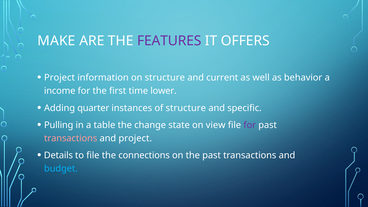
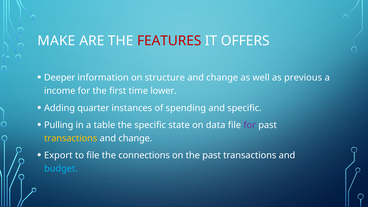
FEATURES colour: purple -> red (169, 41)
Project: Project -> Deeper (60, 78)
current: current -> change (222, 78)
behavior: behavior -> previous (303, 78)
of structure: structure -> spending (186, 108)
the change: change -> specific (150, 125)
view: view -> data (216, 125)
transactions colour: pink -> yellow (71, 138)
project: project -> change (135, 138)
Details: Details -> Export (58, 155)
